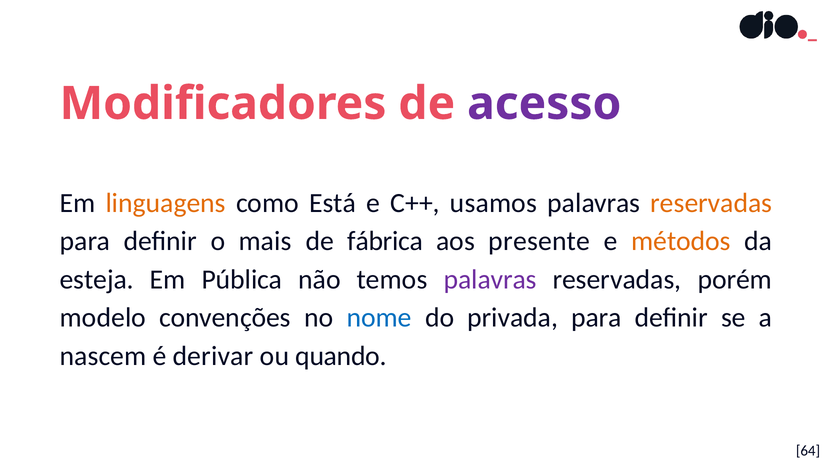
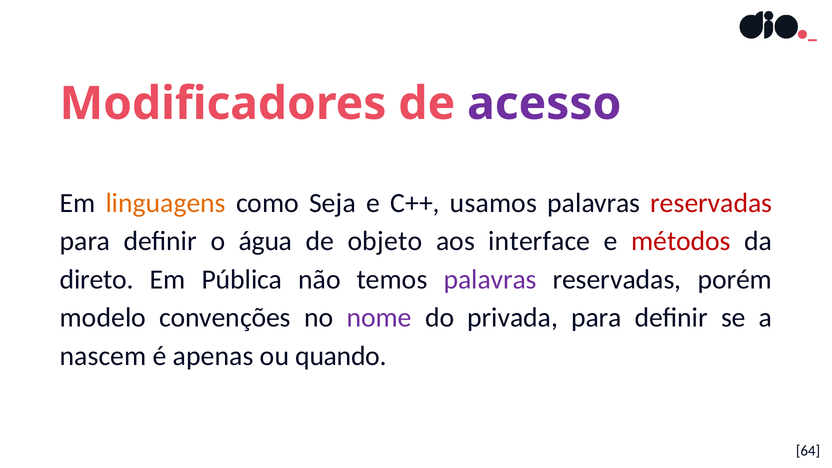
Está: Está -> Seja (332, 203)
reservadas colour: orange -> red (711, 203)
mais: mais -> água (265, 241)
fábrica: fábrica -> objeto (385, 241)
presente: presente -> interface (539, 241)
métodos colour: orange -> red (681, 241)
esteja: esteja -> direto (97, 279)
nome colour: blue -> purple (379, 318)
derivar: derivar -> apenas (213, 356)
